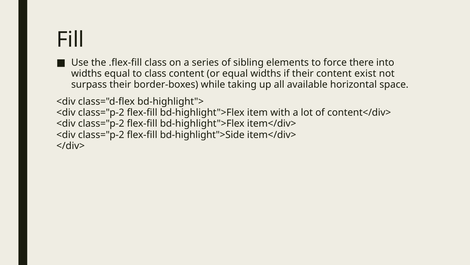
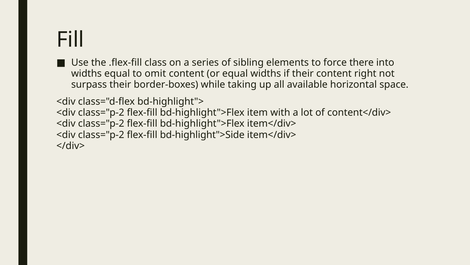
to class: class -> omit (155, 73)
exist: exist -> right (365, 73)
